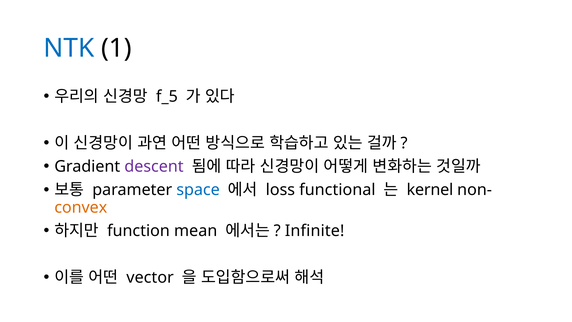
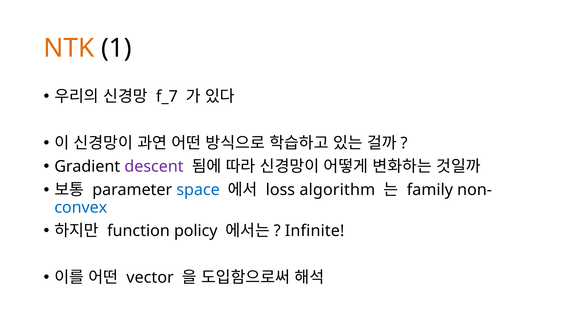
NTK colour: blue -> orange (69, 48)
f_5: f_5 -> f_7 (167, 96)
functional: functional -> algorithm (337, 190)
kernel: kernel -> family (430, 190)
convex colour: orange -> blue (81, 207)
mean: mean -> policy (196, 231)
